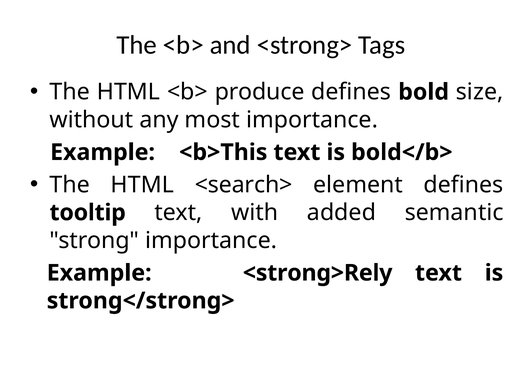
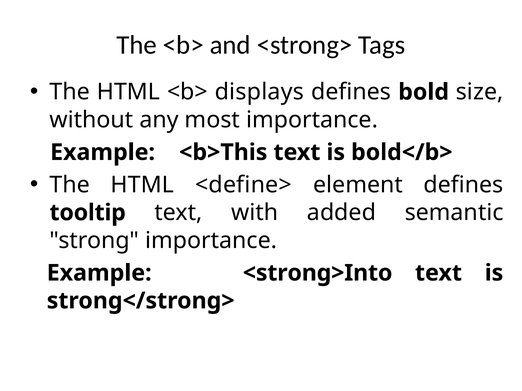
produce: produce -> displays (259, 92)
<search>: <search> -> <define> (243, 185)
<strong>Rely: <strong>Rely -> <strong>Into (318, 273)
